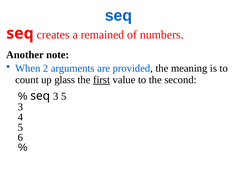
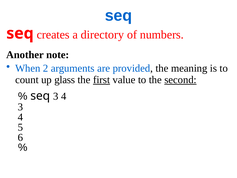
remained: remained -> directory (102, 35)
second underline: none -> present (180, 80)
seq 3 5: 5 -> 4 (64, 96)
